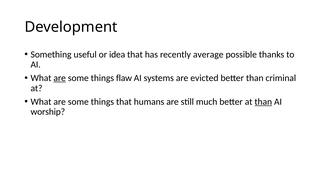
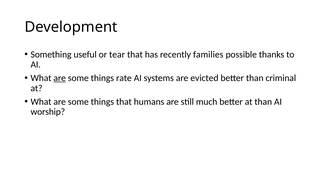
idea: idea -> tear (117, 54)
average: average -> families (208, 54)
flaw: flaw -> rate (124, 78)
than underline: present -> none (263, 102)
